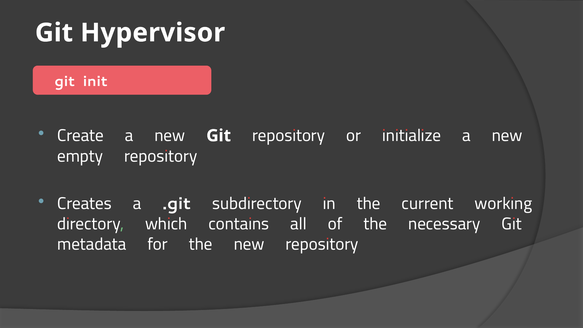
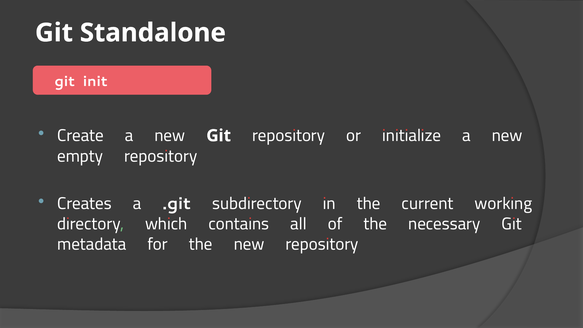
Hypervisor: Hypervisor -> Standalone (153, 33)
